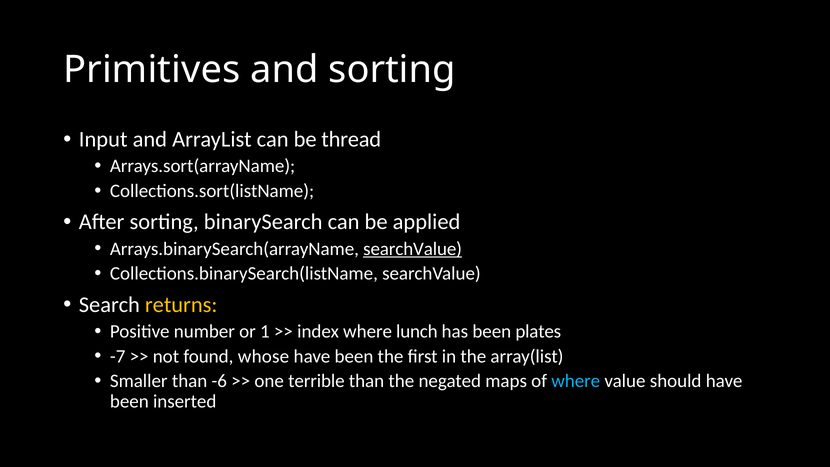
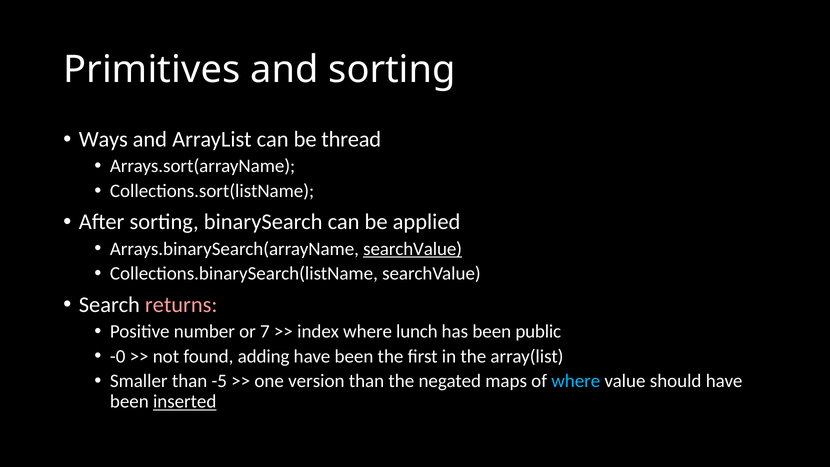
Input: Input -> Ways (103, 139)
returns colour: yellow -> pink (181, 305)
1: 1 -> 7 (265, 331)
plates: plates -> public (538, 331)
-7: -7 -> -0 (118, 356)
whose: whose -> adding (264, 356)
-6: -6 -> -5 (219, 381)
terrible: terrible -> version (316, 381)
inserted underline: none -> present (185, 402)
